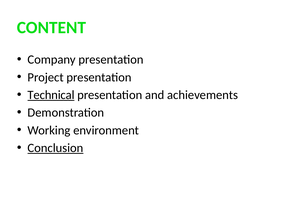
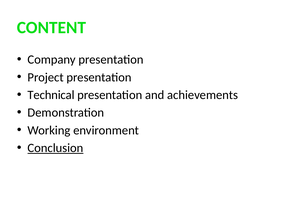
Technical underline: present -> none (51, 95)
